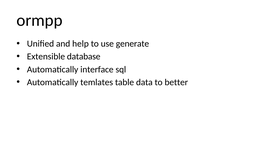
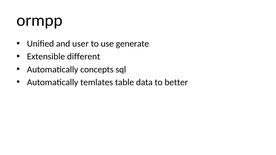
help: help -> user (80, 44)
database: database -> different (84, 57)
interface: interface -> concepts (97, 70)
